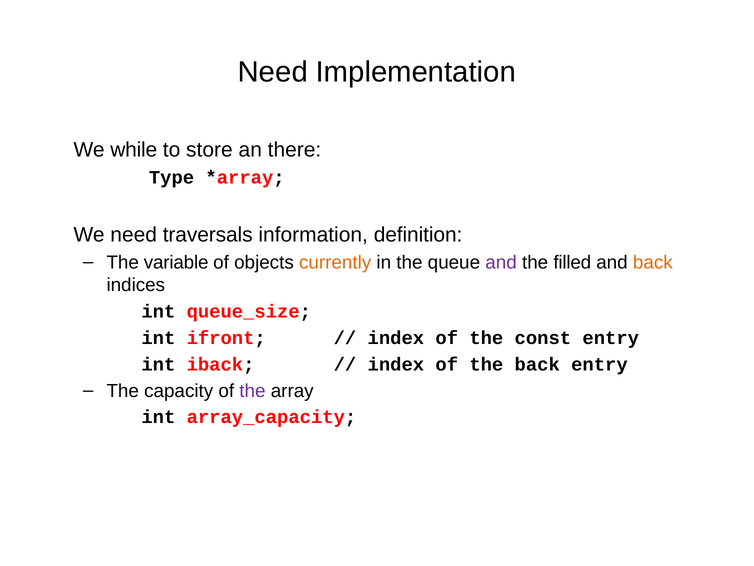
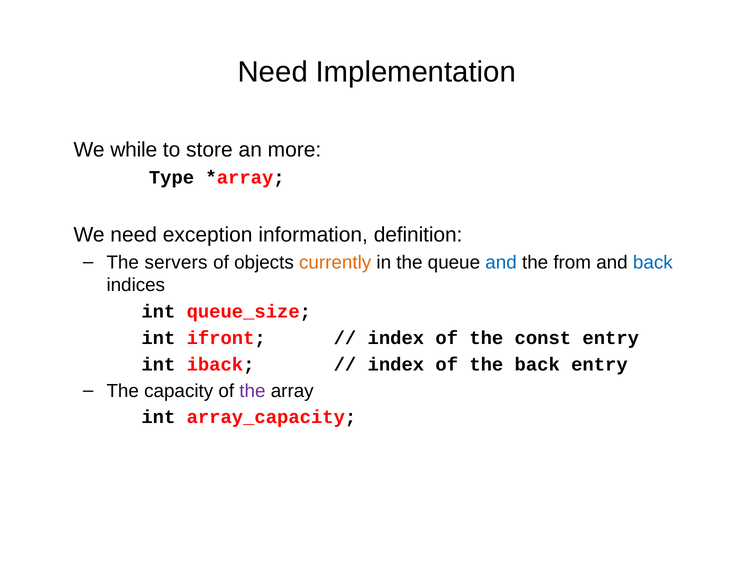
there: there -> more (294, 150)
traversals: traversals -> exception (208, 235)
variable: variable -> servers (176, 262)
and colour: purple -> blue (501, 262)
filled: filled -> from (572, 262)
back colour: orange -> blue (653, 262)
